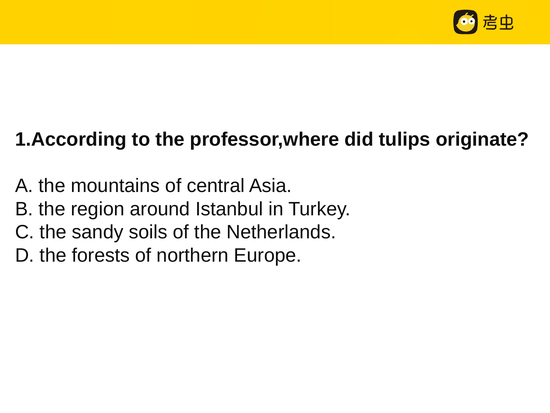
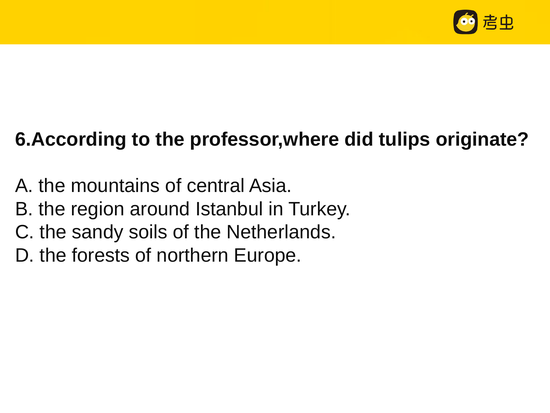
1.According: 1.According -> 6.According (71, 139)
